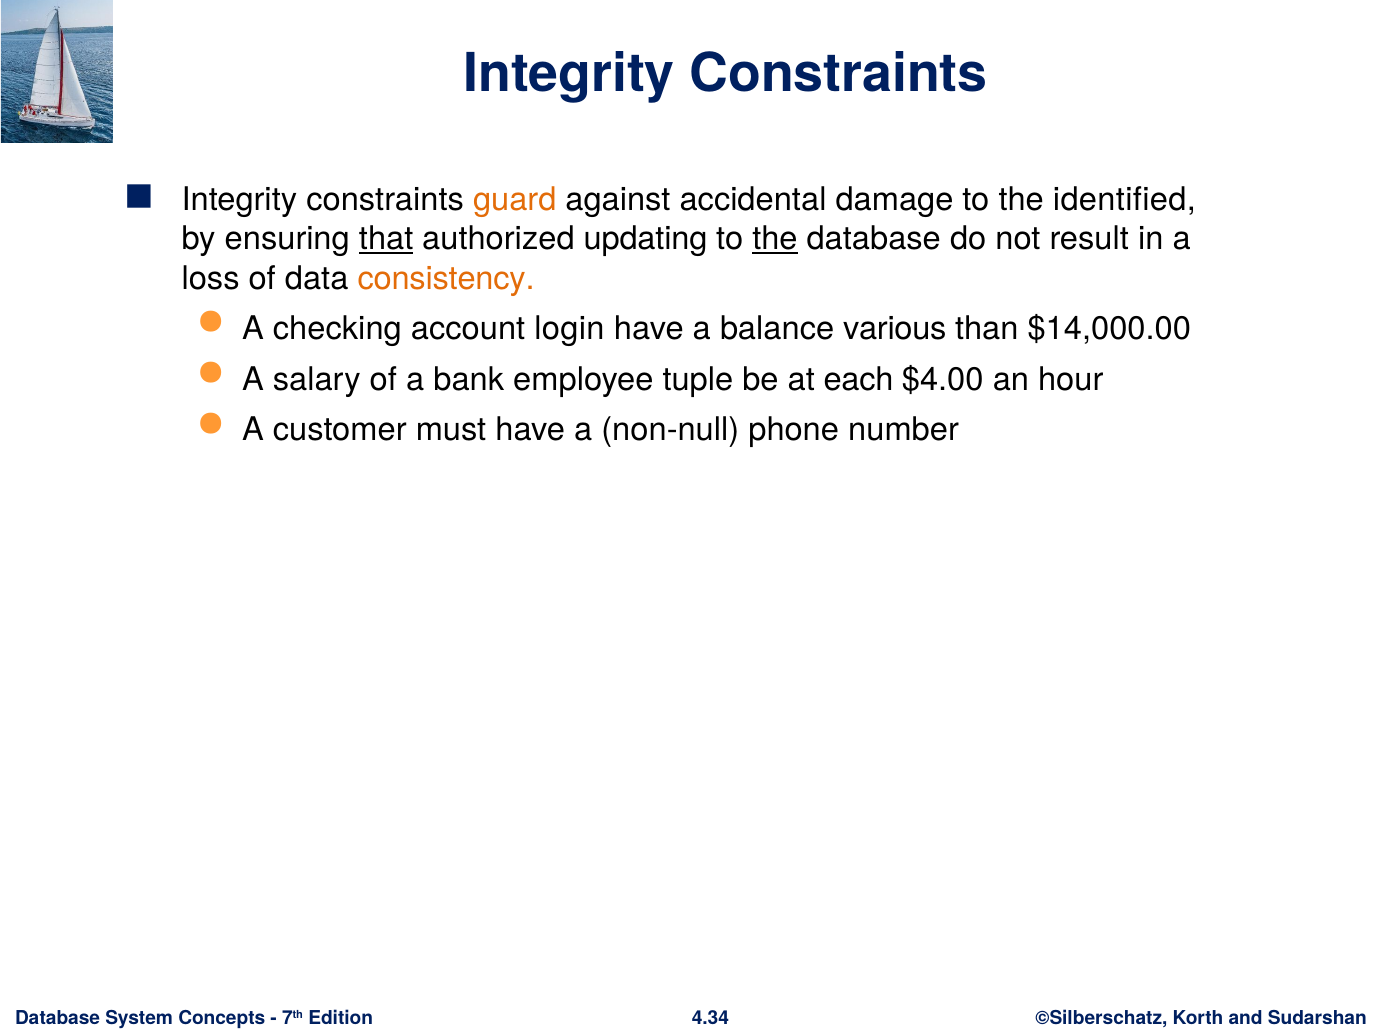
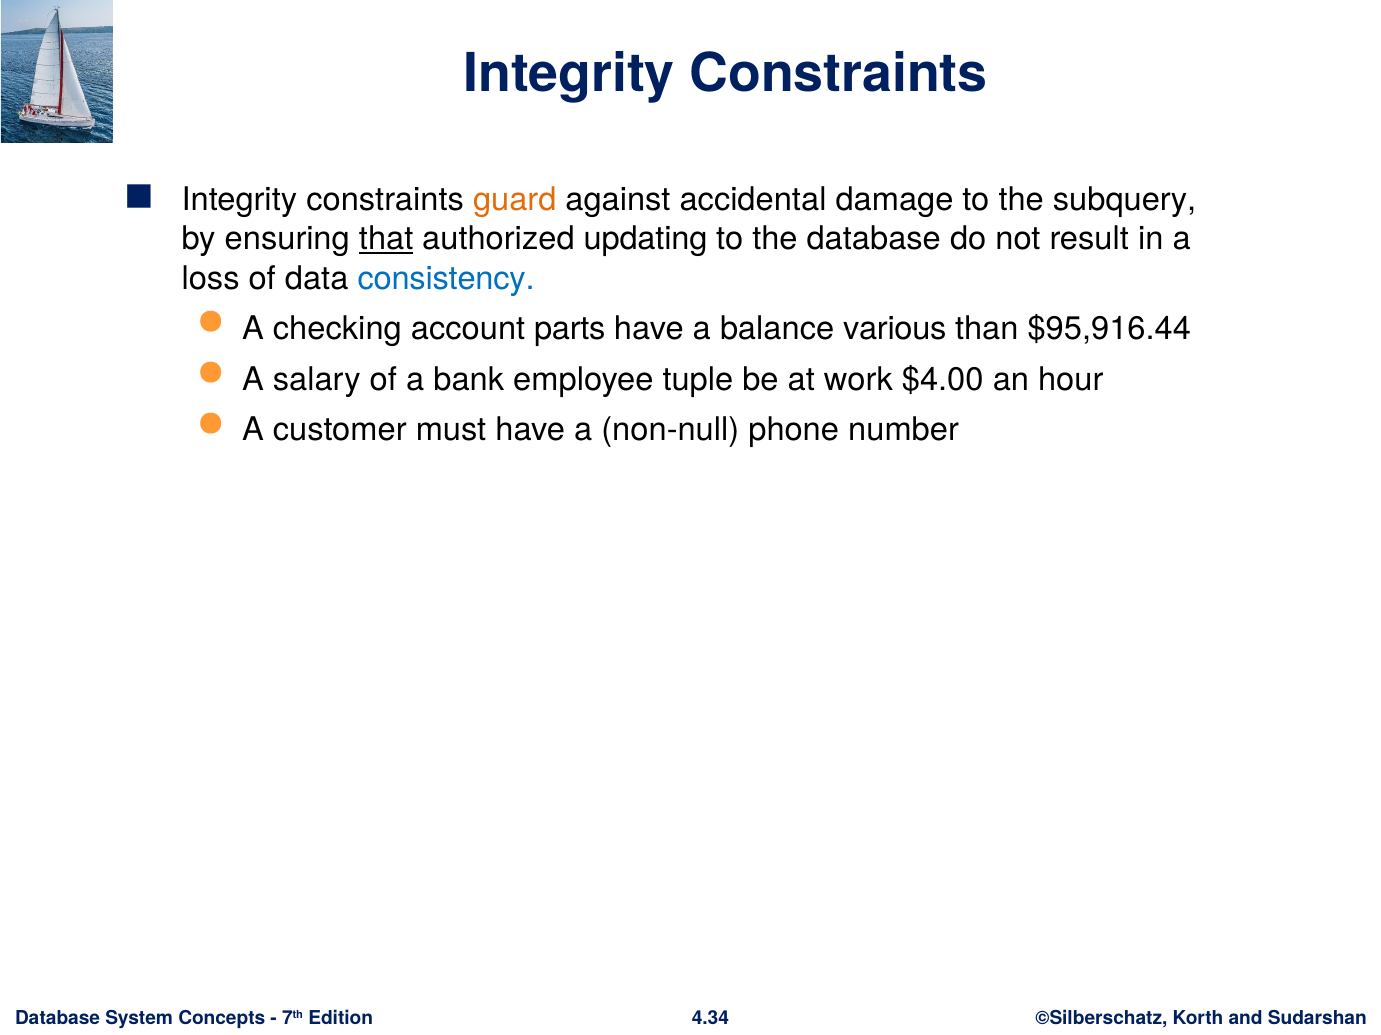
identified: identified -> subquery (1125, 200)
the underline: present -> none (775, 239)
consistency colour: orange -> blue (446, 278)
login: login -> parts (570, 329)
$14,000.00: $14,000.00 -> $95,916.44 (1109, 329)
each: each -> work (858, 380)
